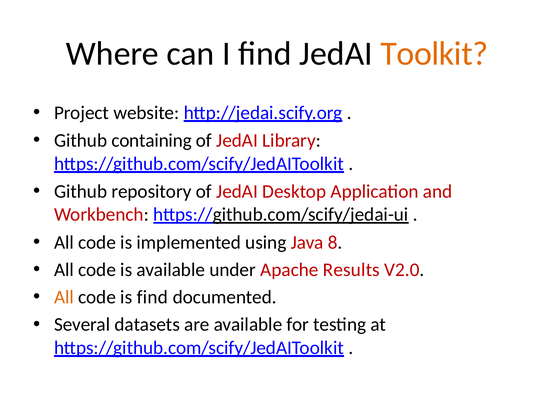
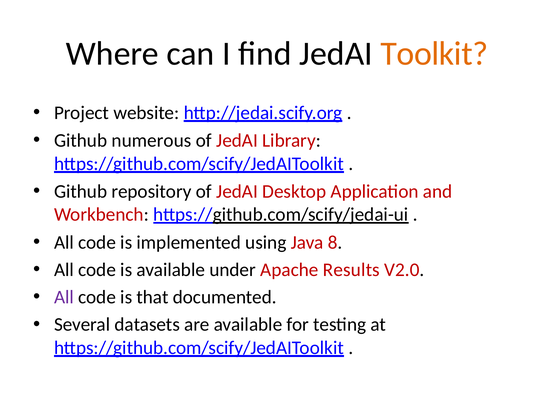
containing: containing -> numerous (151, 140)
All colour: orange -> purple (64, 297)
is find: find -> that (153, 297)
